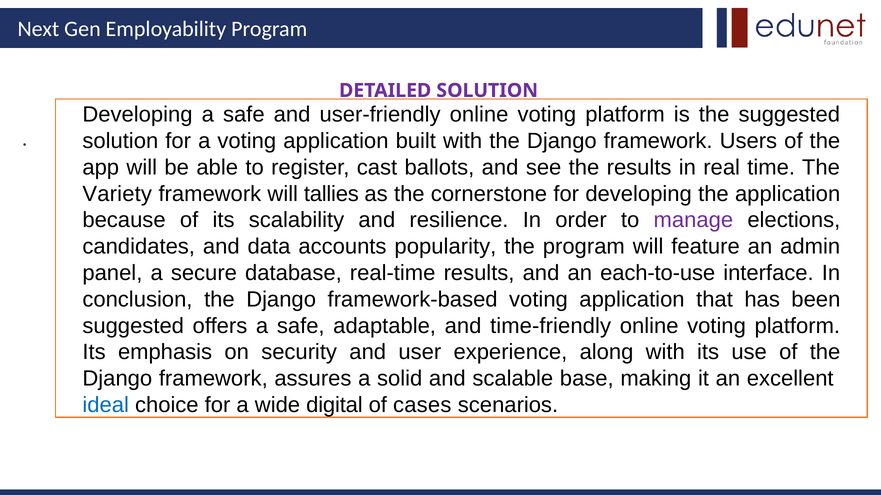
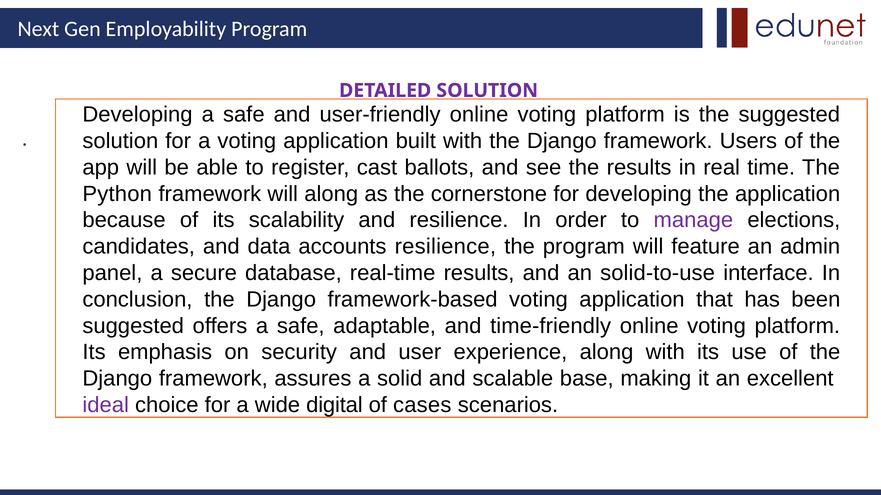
Variety: Variety -> Python (117, 194)
will tallies: tallies -> along (331, 194)
accounts popularity: popularity -> resilience (445, 247)
each-to-use: each-to-use -> solid-to-use (658, 273)
ideal colour: blue -> purple (106, 405)
